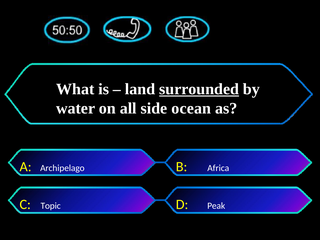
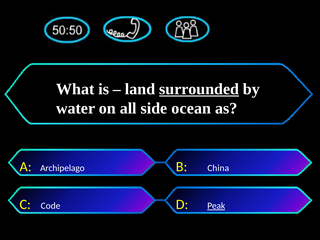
Africa: Africa -> China (218, 168)
Topic: Topic -> Code (51, 206)
Peak underline: none -> present (216, 206)
